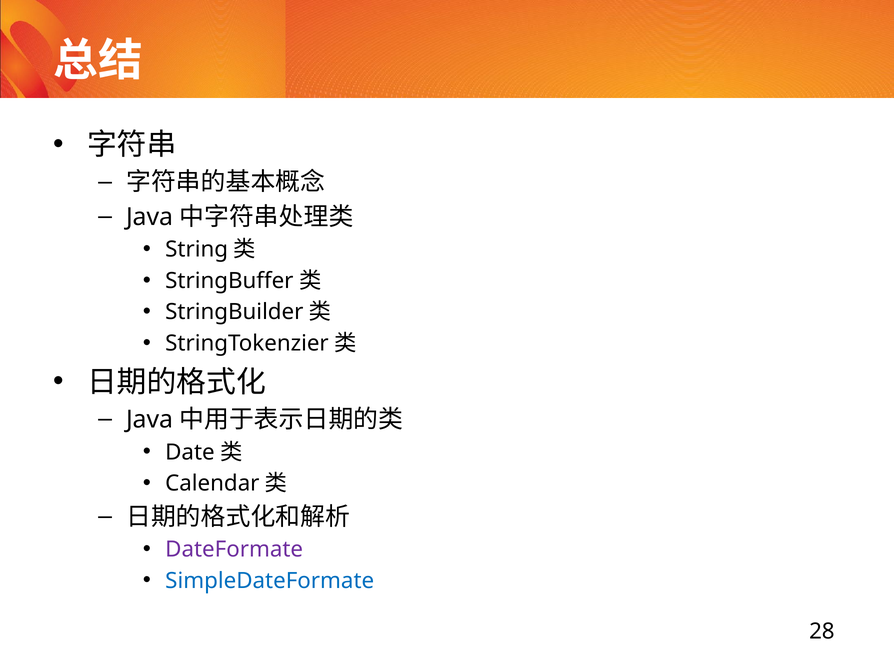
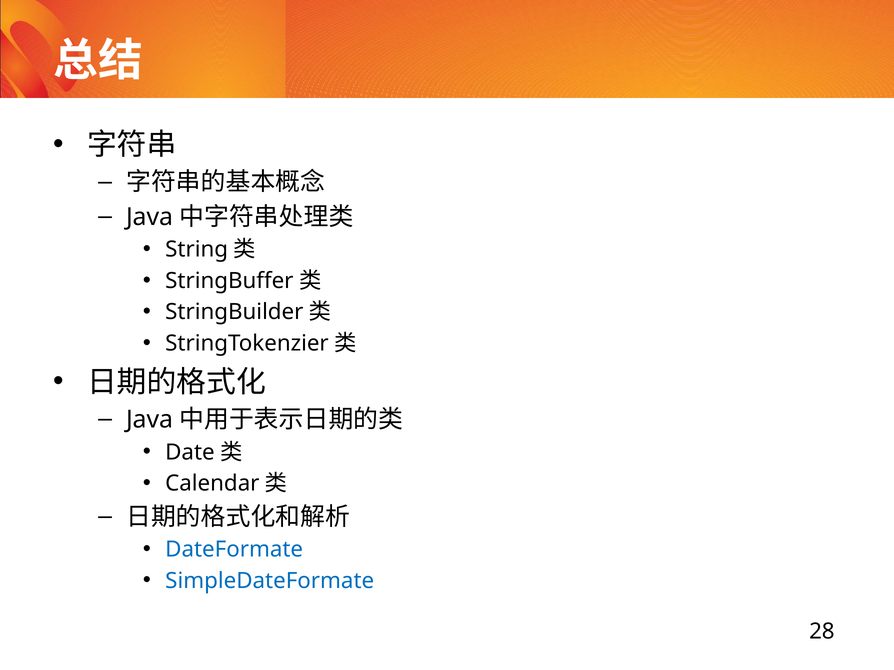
DateFormate colour: purple -> blue (234, 550)
